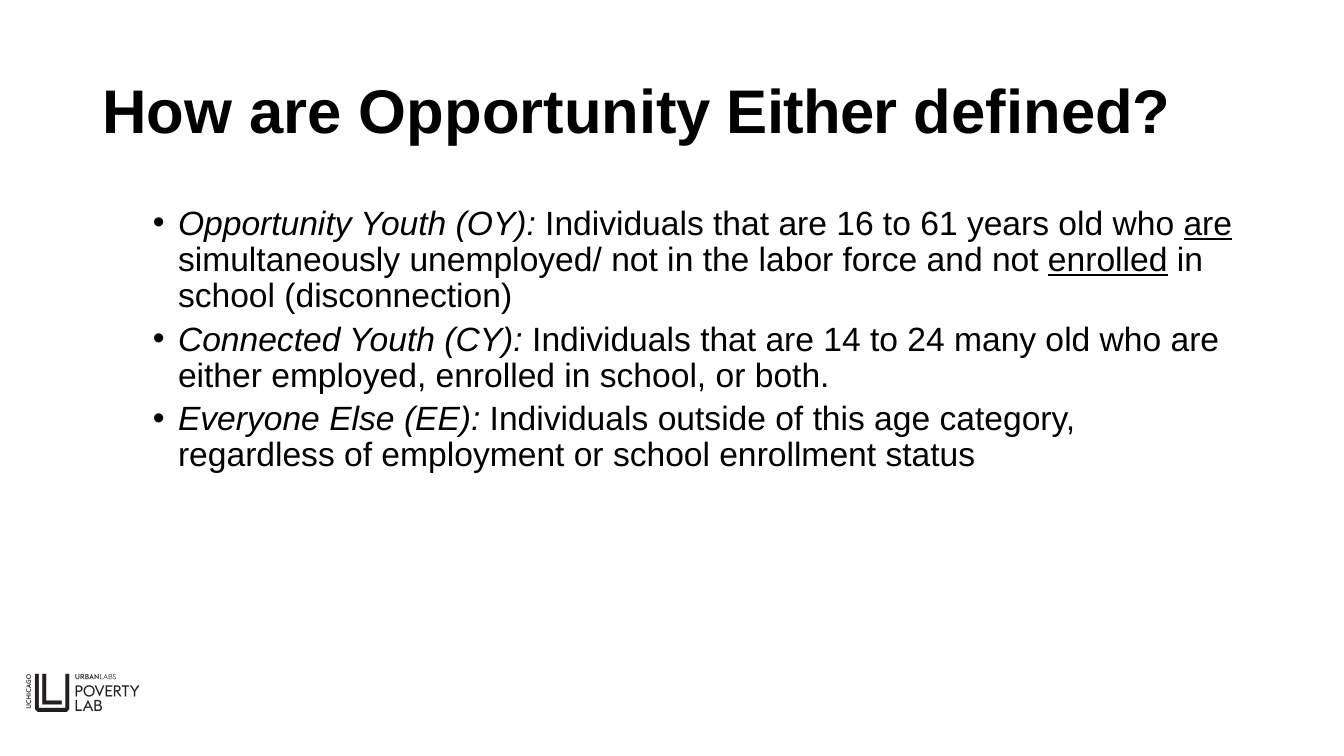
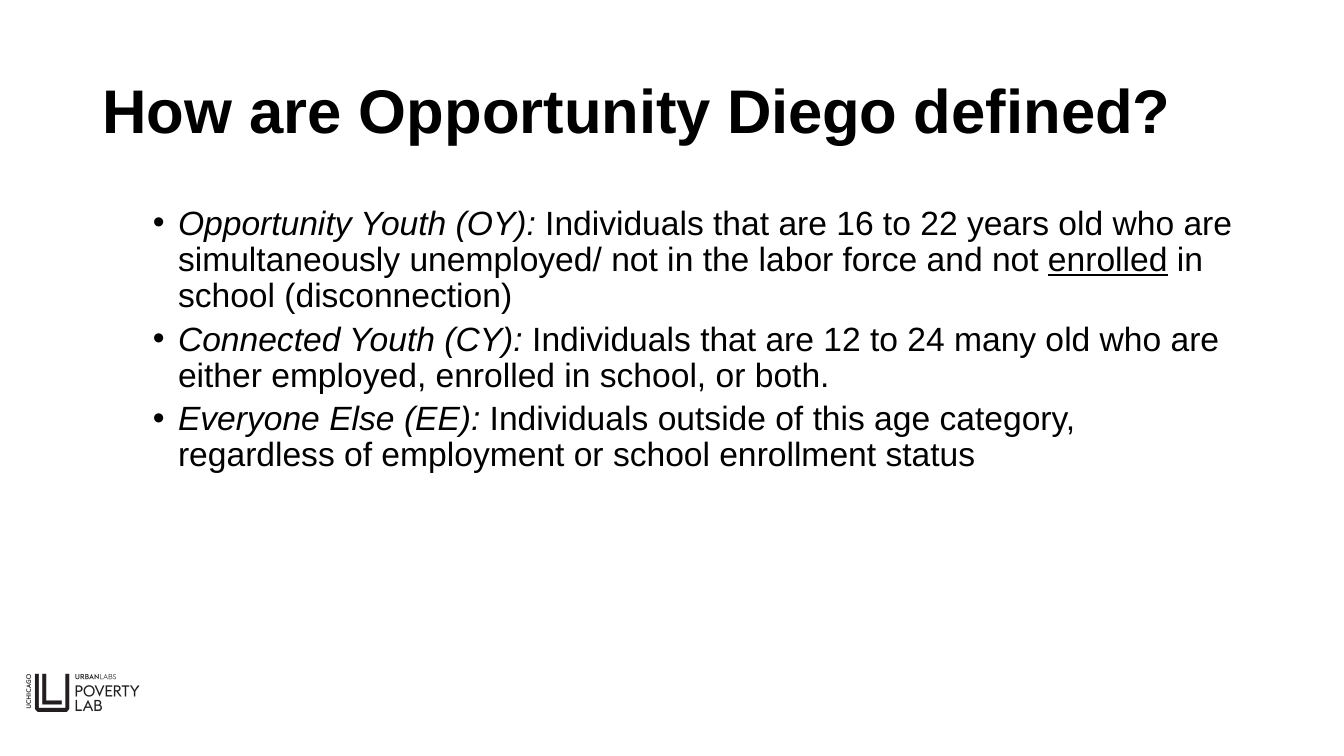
Opportunity Either: Either -> Diego (812, 113)
61: 61 -> 22 (939, 224)
are underline: present -> none (1208, 224)
14: 14 -> 12 (842, 340)
